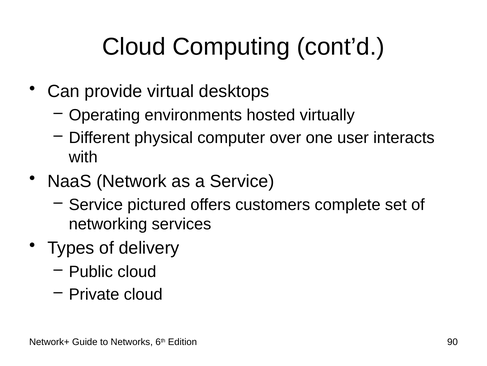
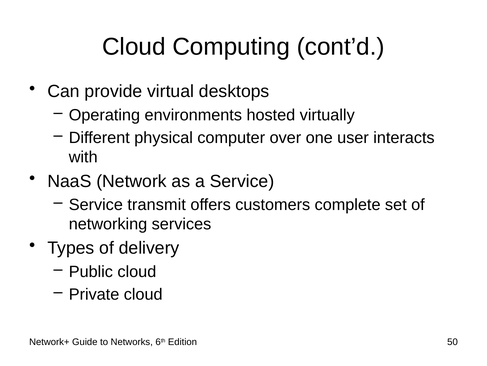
pictured: pictured -> transmit (157, 204)
90: 90 -> 50 (453, 341)
